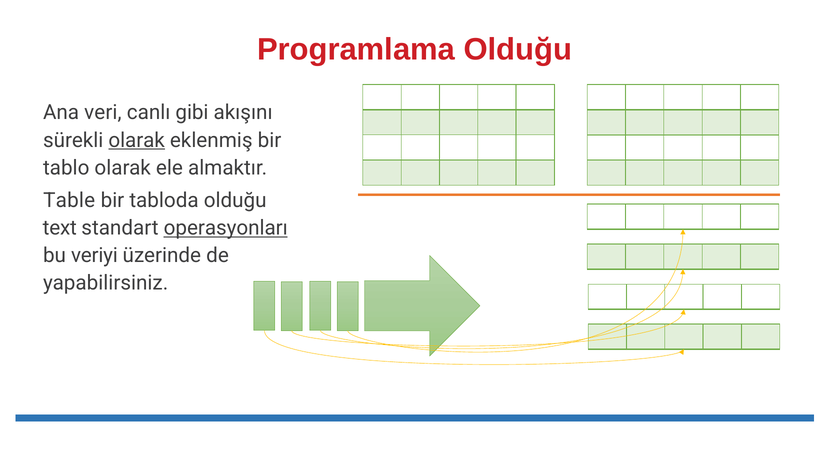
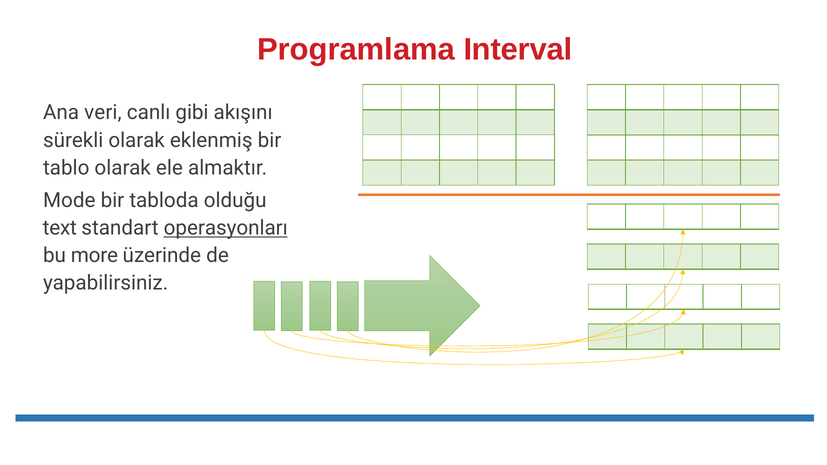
Programlama Olduğu: Olduğu -> Interval (518, 50)
olarak underline: present -> none (137, 140)
Table: Table -> Mode (69, 201)
veriyi: veriyi -> more (94, 256)
